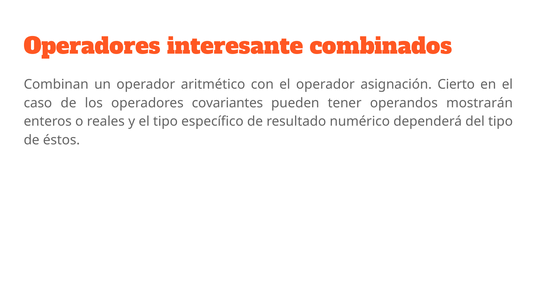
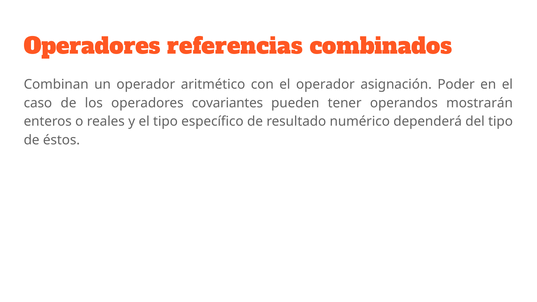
interesante: interesante -> referencias (235, 46)
Cierto: Cierto -> Poder (456, 84)
